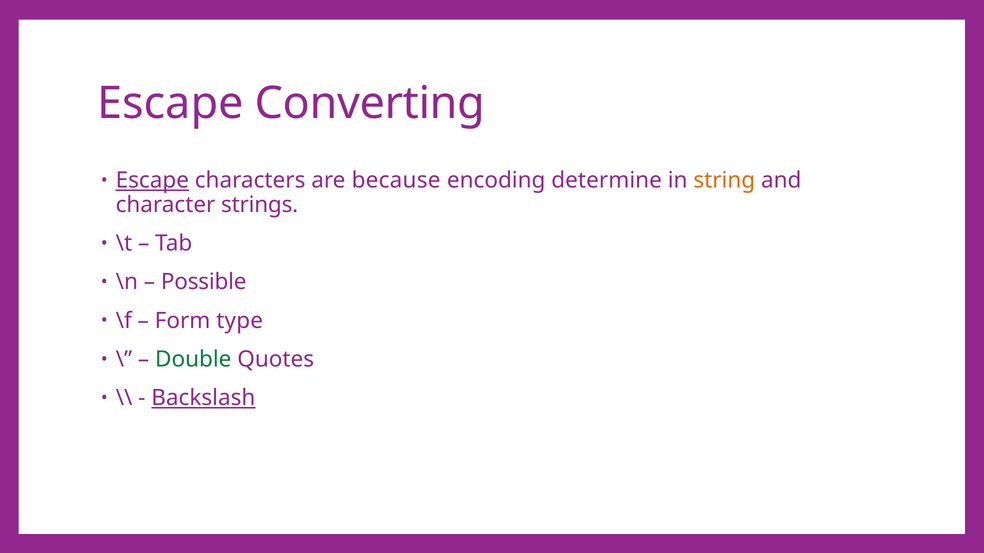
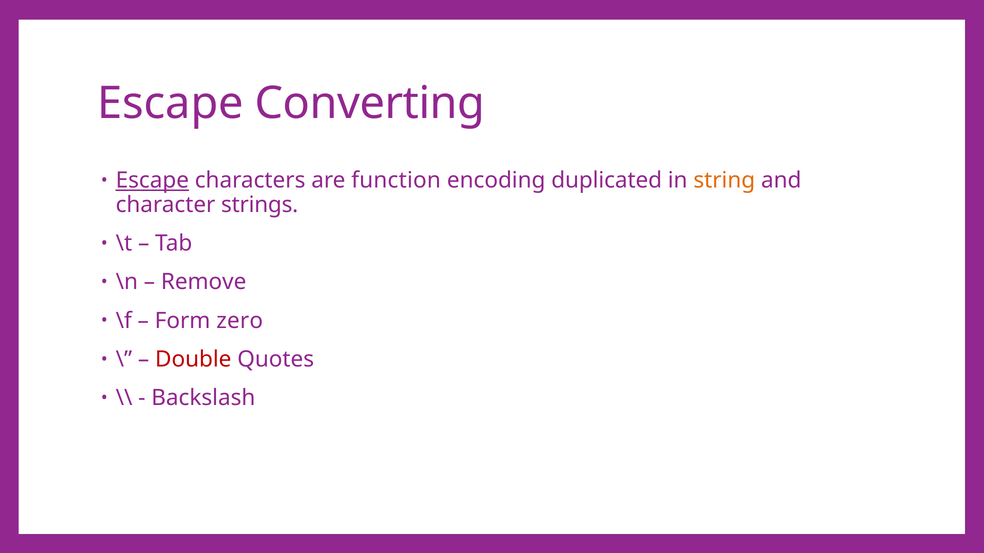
because: because -> function (396, 181)
determine: determine -> duplicated (607, 181)
Possible: Possible -> Remove (204, 282)
type: type -> zero (240, 321)
Double colour: green -> red (193, 360)
Backslash underline: present -> none (203, 398)
